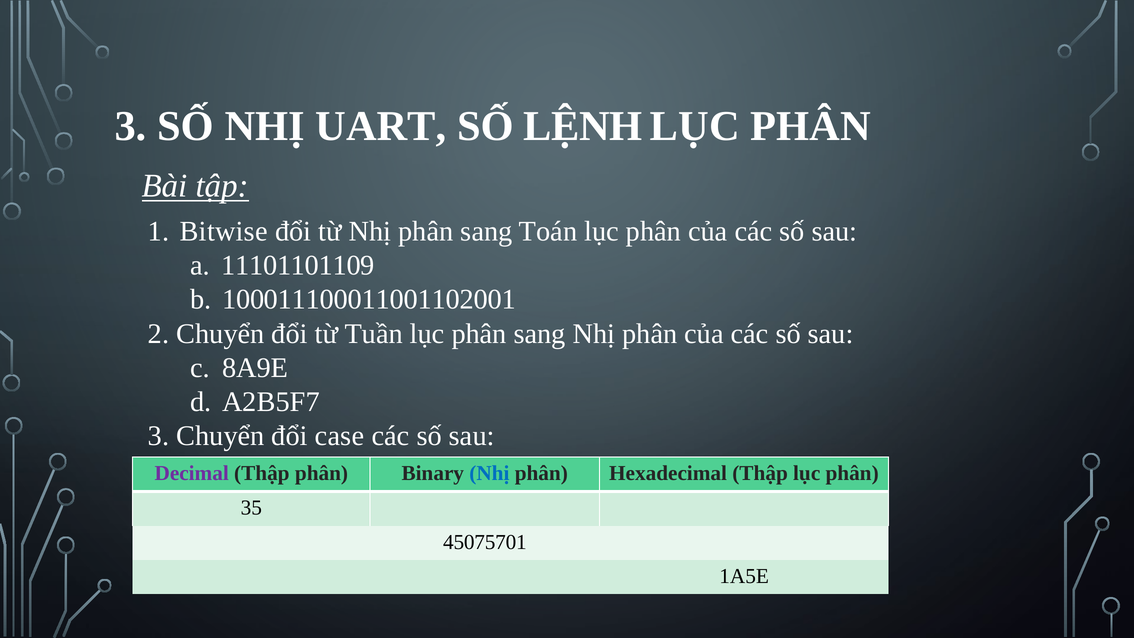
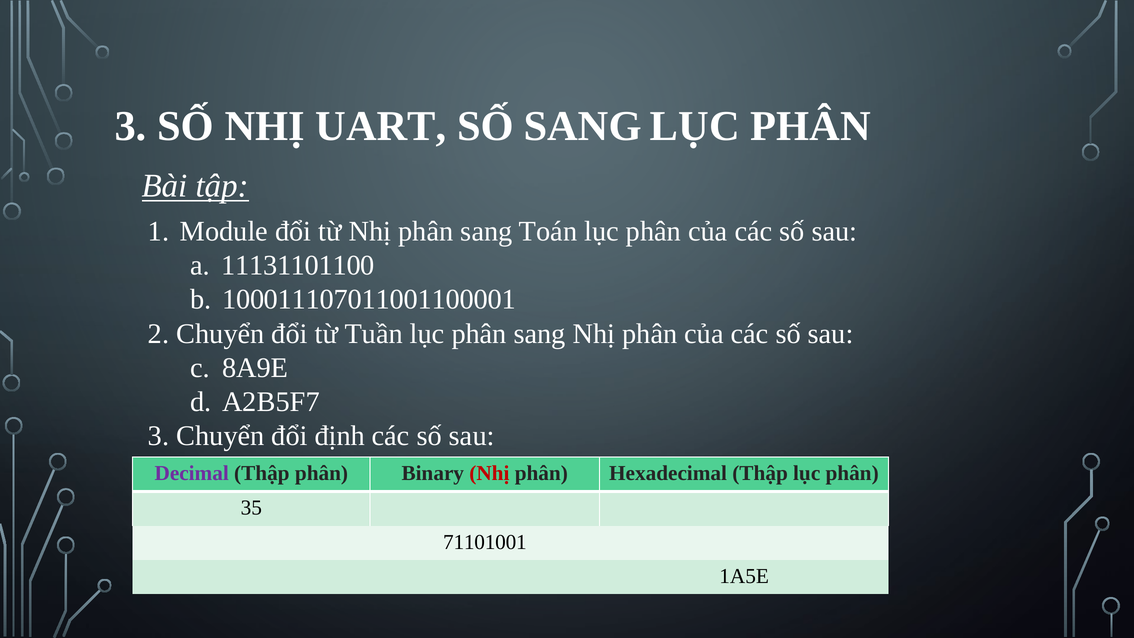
SỐ LỆNH: LỆNH -> SANG (583, 126)
Bitwise: Bitwise -> Module (224, 232)
11101101109: 11101101109 -> 11131101100 (298, 266)
100011100011001102001: 100011100011001102001 -> 100011107011001100001 (369, 300)
case: case -> định (340, 436)
Nhị colour: blue -> red (489, 473)
45075701: 45075701 -> 71101001 (485, 542)
